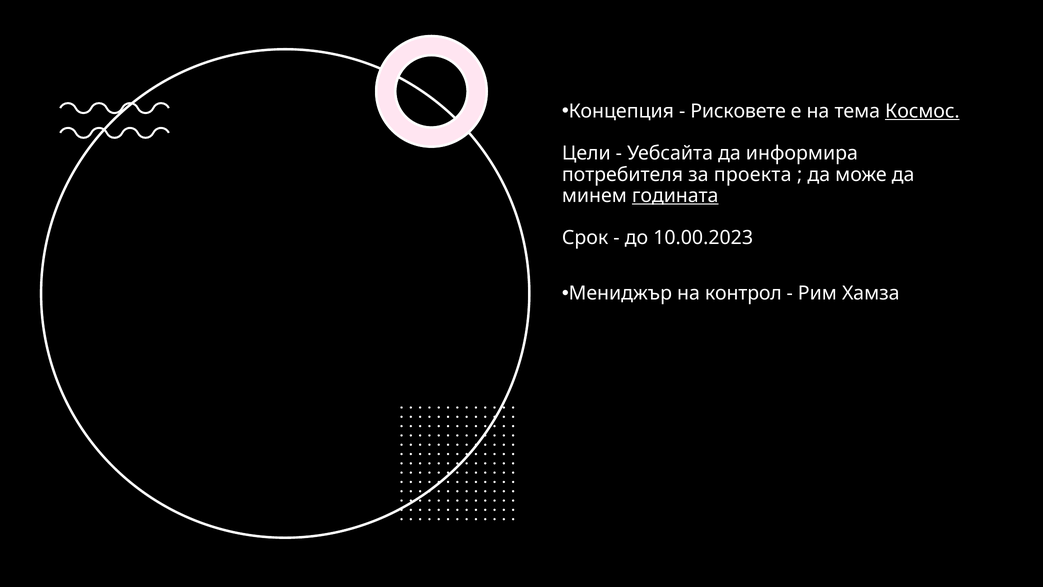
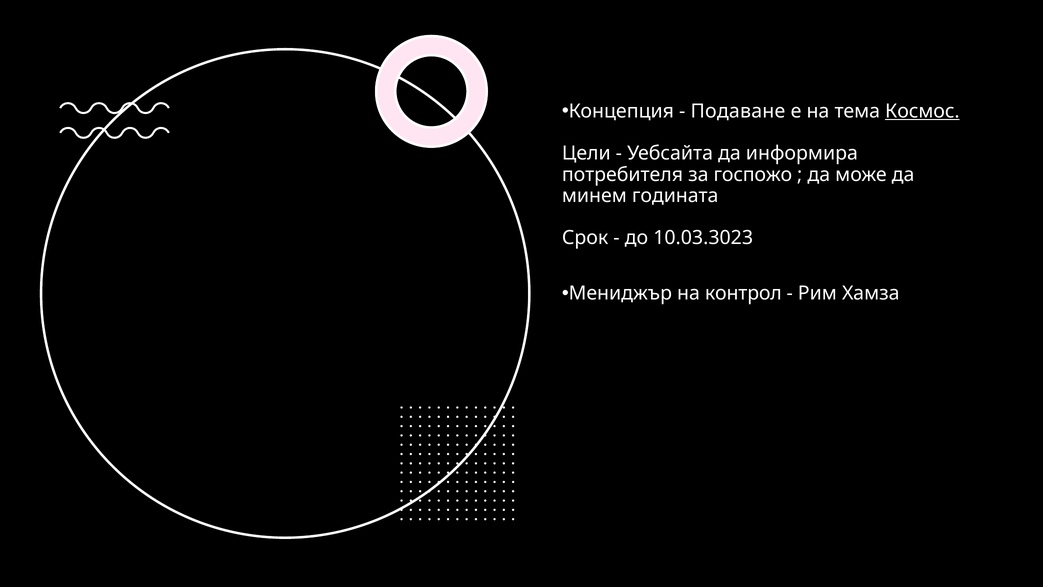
Рисковете: Рисковете -> Подаване (738, 111)
проекта: проекта -> госпожо (753, 174)
годината underline: present -> none (675, 196)
10.00.2023: 10.00.2023 -> 10.03.3023 (703, 238)
